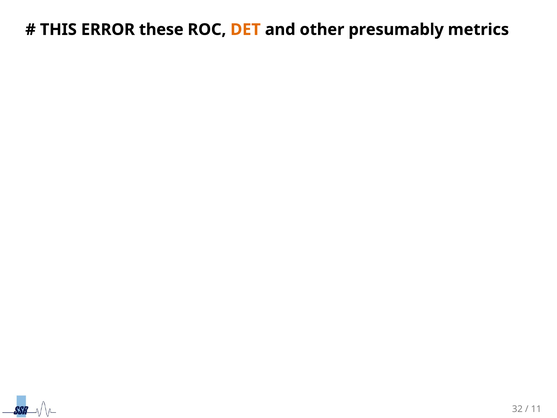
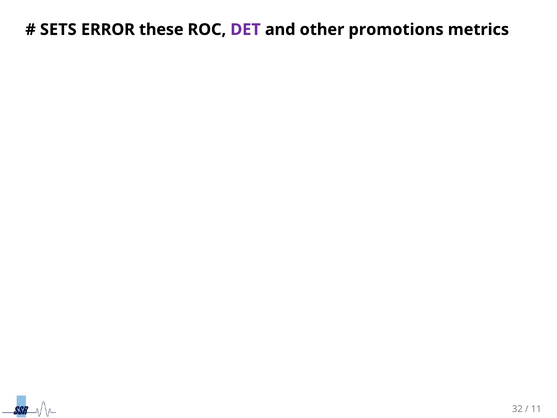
THIS: THIS -> SETS (58, 30)
DET colour: orange -> purple (246, 30)
presumably: presumably -> promotions (396, 30)
